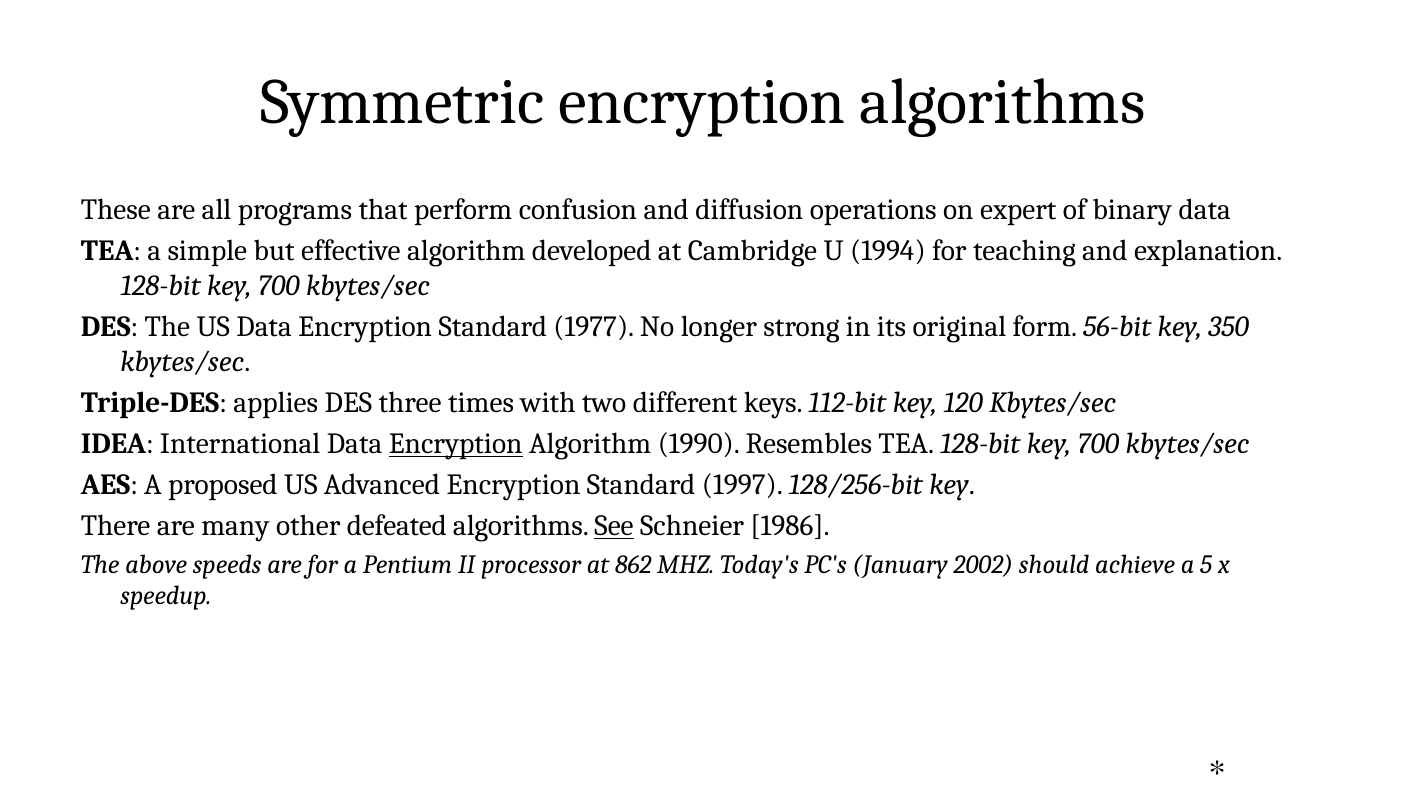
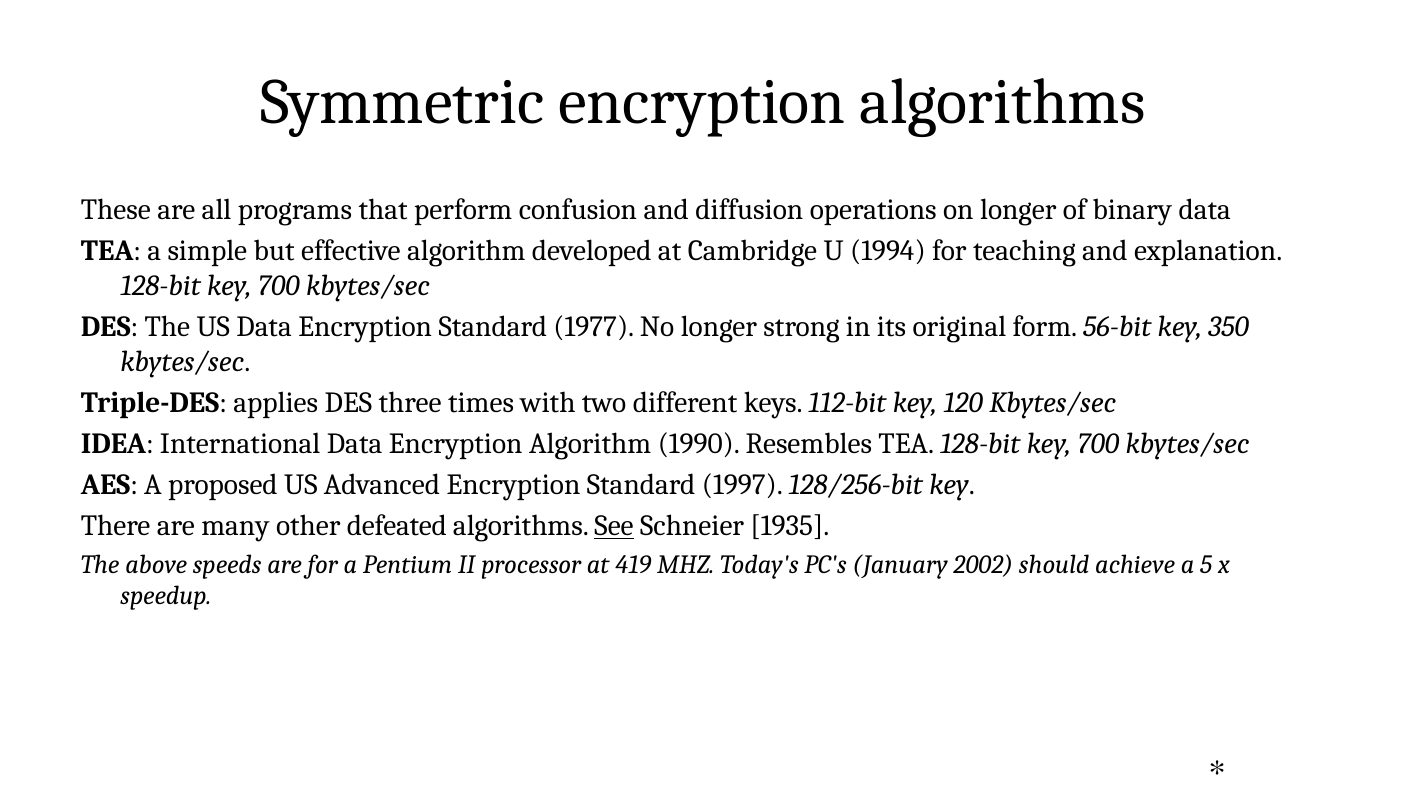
on expert: expert -> longer (1018, 210)
Encryption underline: present -> none (456, 444)
1986: 1986 -> 1935 (790, 526)
862: 862 -> 419 (633, 565)
